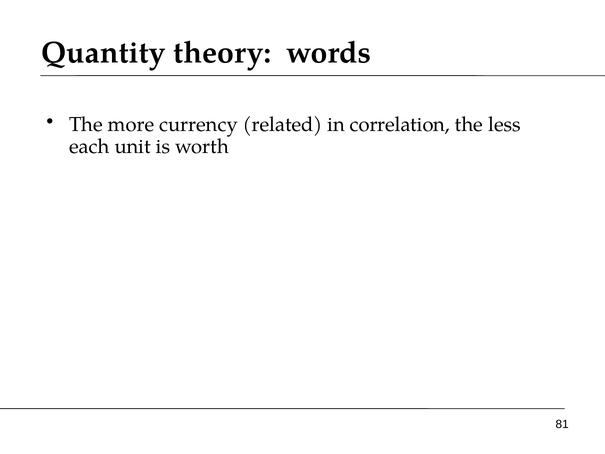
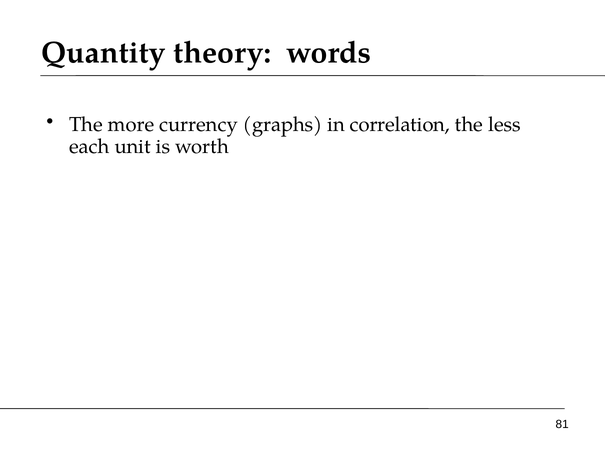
related: related -> graphs (283, 125)
